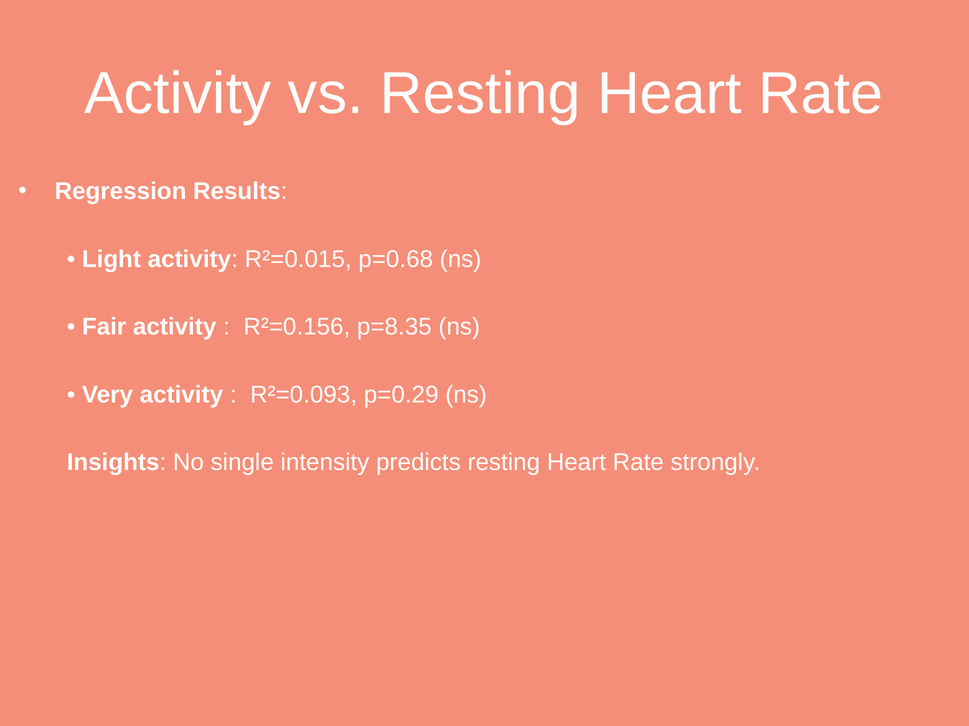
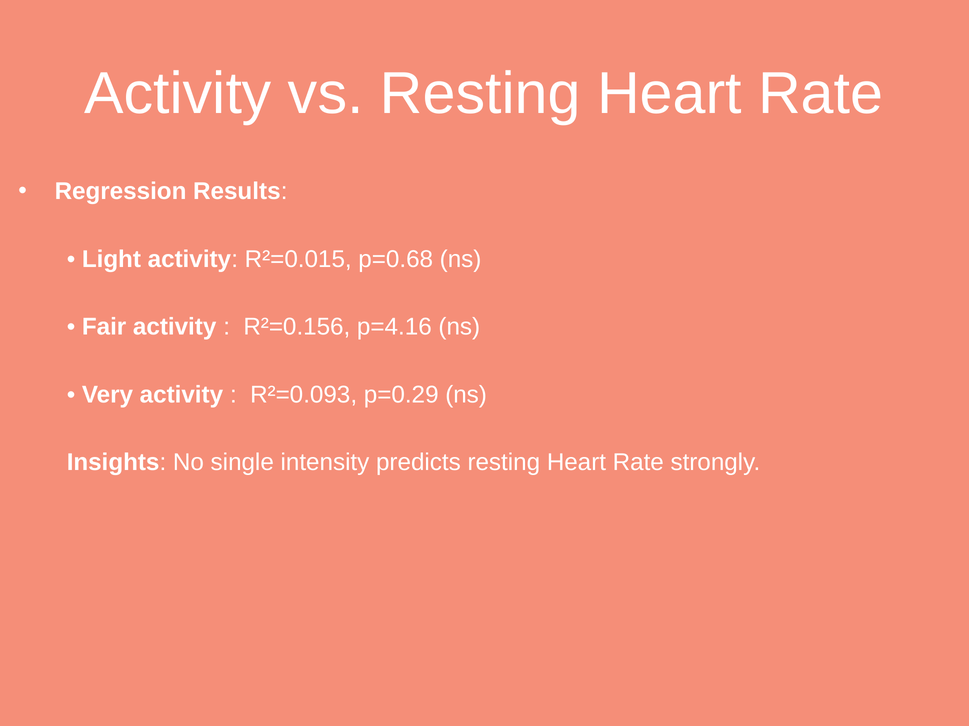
p=8.35: p=8.35 -> p=4.16 (394, 327)
